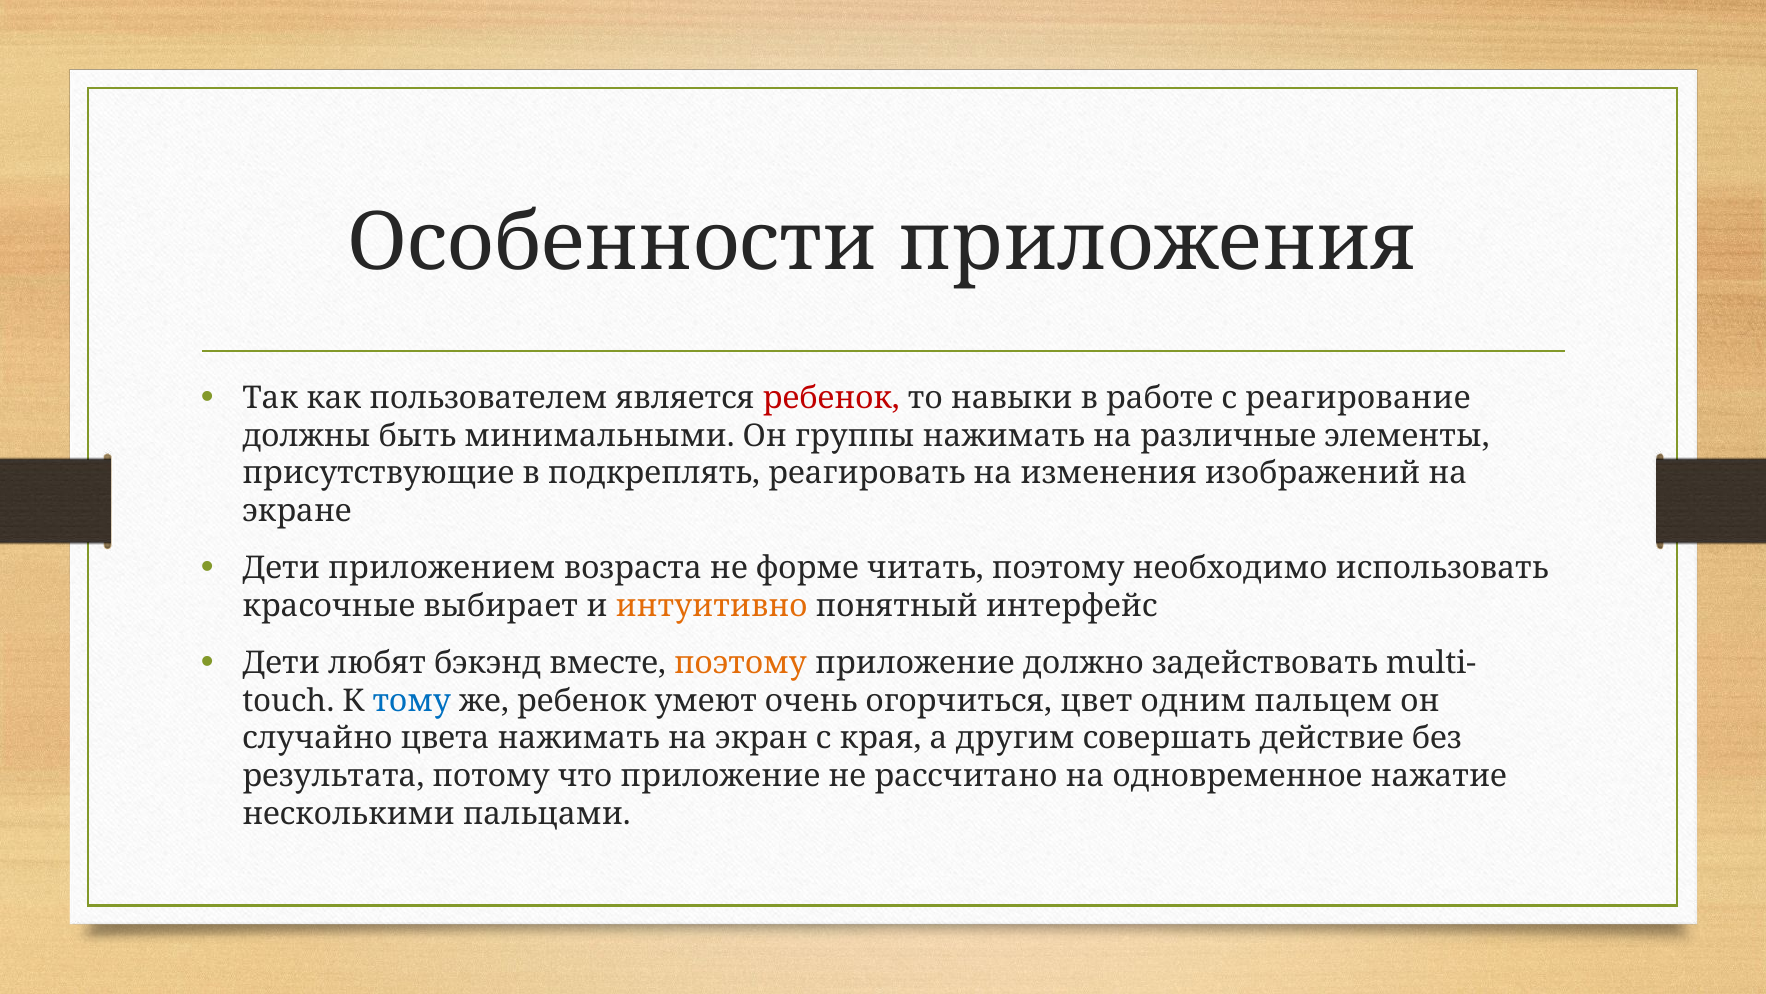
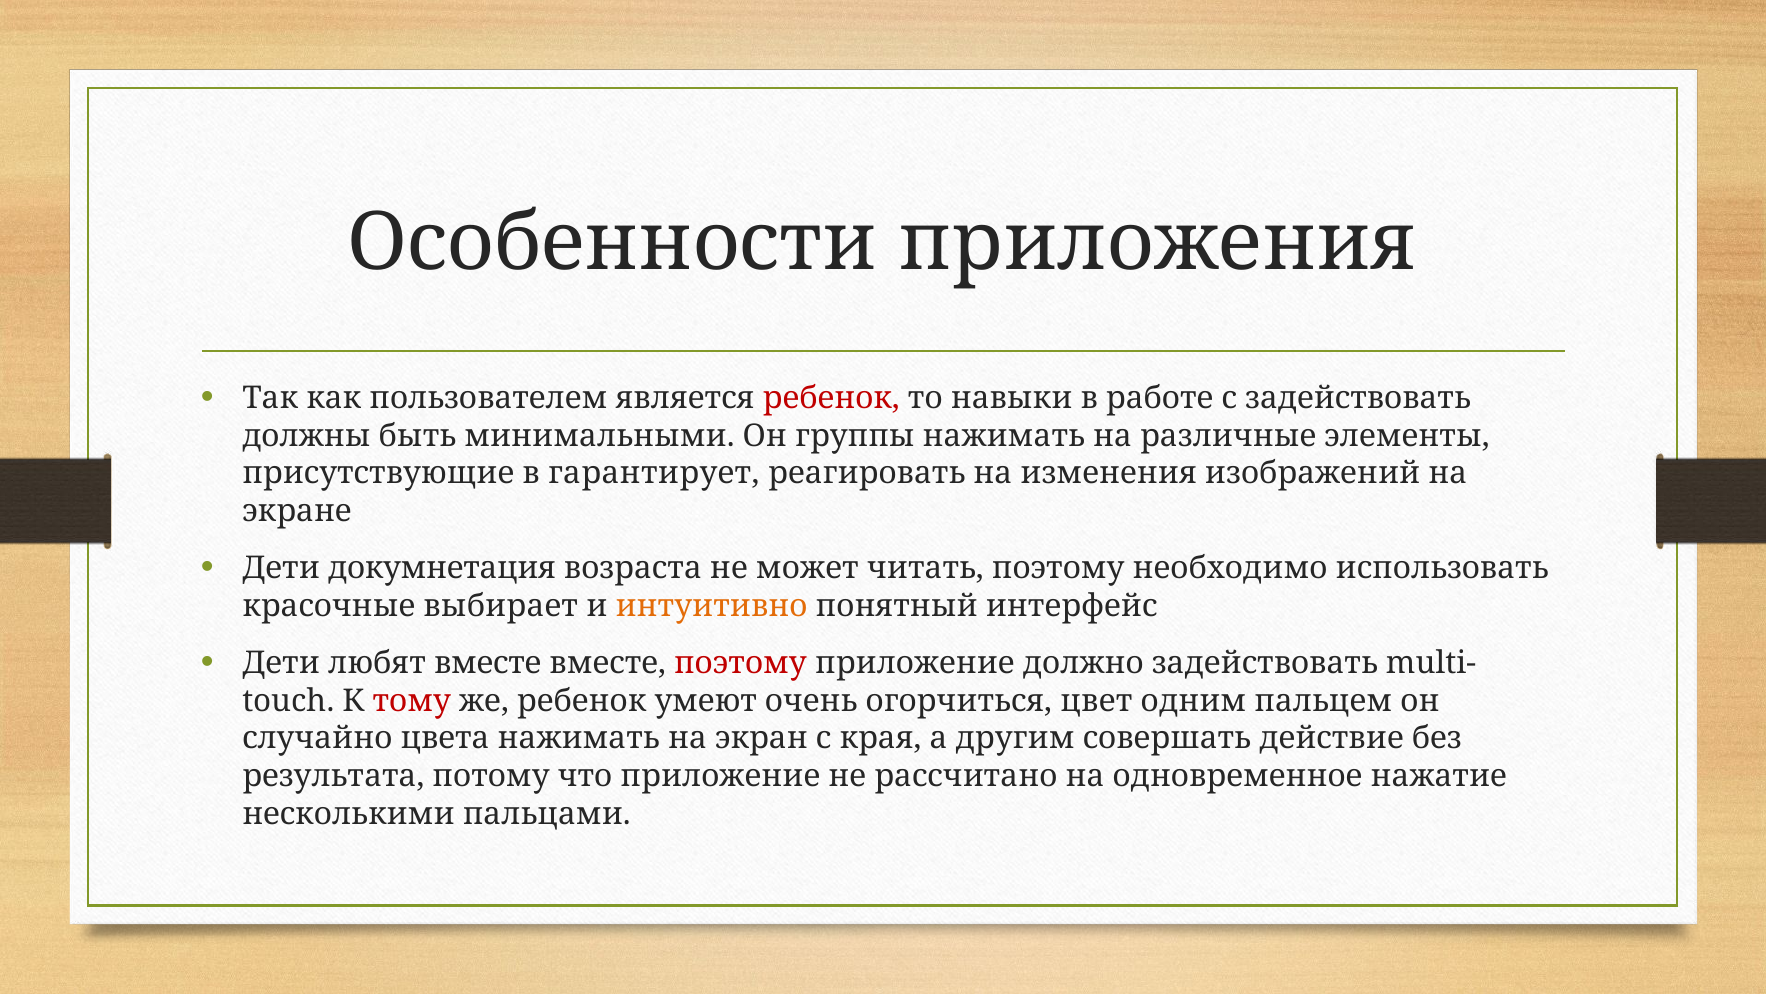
с реагирование: реагирование -> задействовать (1358, 398)
подкреплять: подкреплять -> гарантирует (654, 473)
приложением: приложением -> докумнетация (442, 568)
форме: форме -> может (807, 568)
любят бэкэнд: бэкэнд -> вместе (488, 663)
поэтому colour: orange -> red (740, 663)
тому colour: blue -> red (412, 701)
